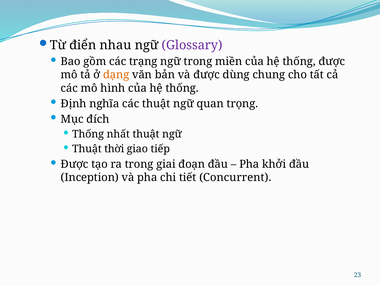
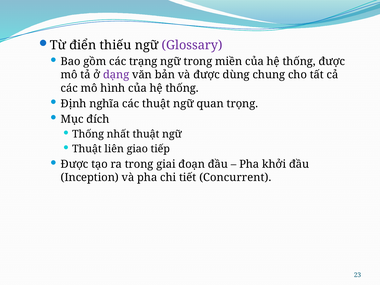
nhau: nhau -> thiếu (115, 45)
dạng colour: orange -> purple (116, 75)
thời: thời -> liên (114, 149)
